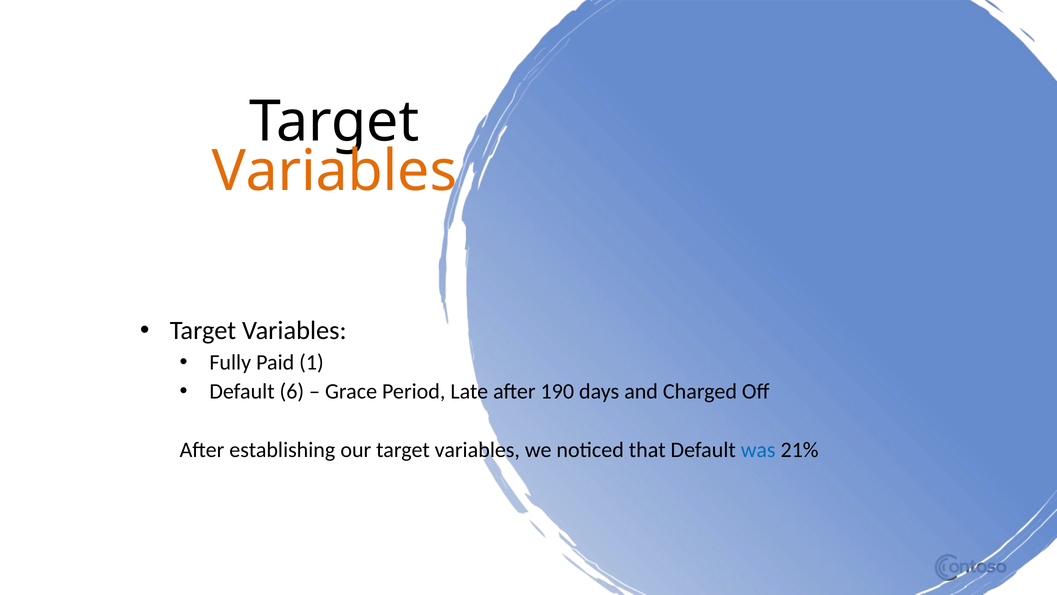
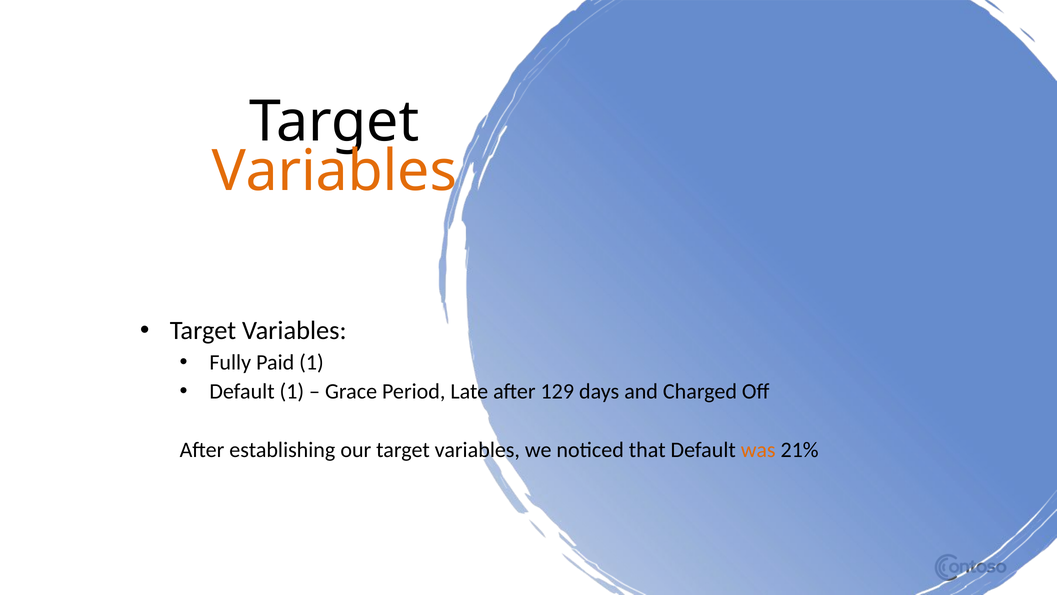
Default 6: 6 -> 1 (292, 391)
190: 190 -> 129 (557, 391)
was colour: blue -> orange (758, 450)
